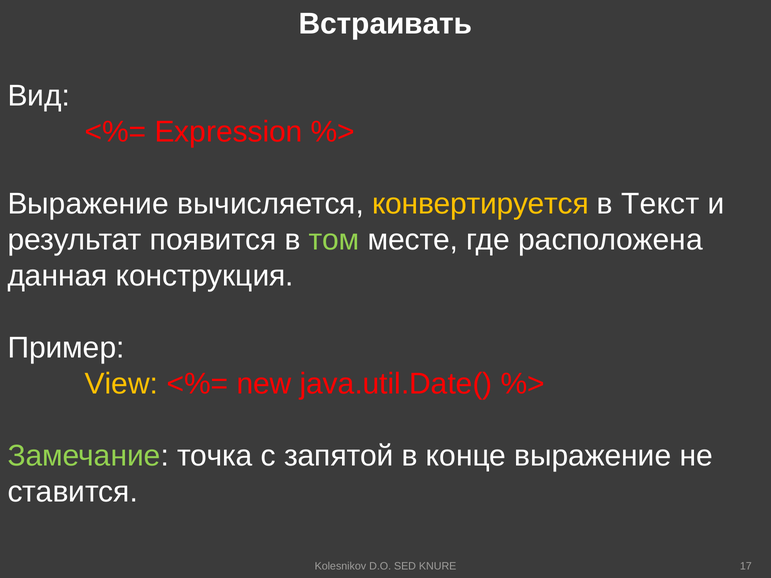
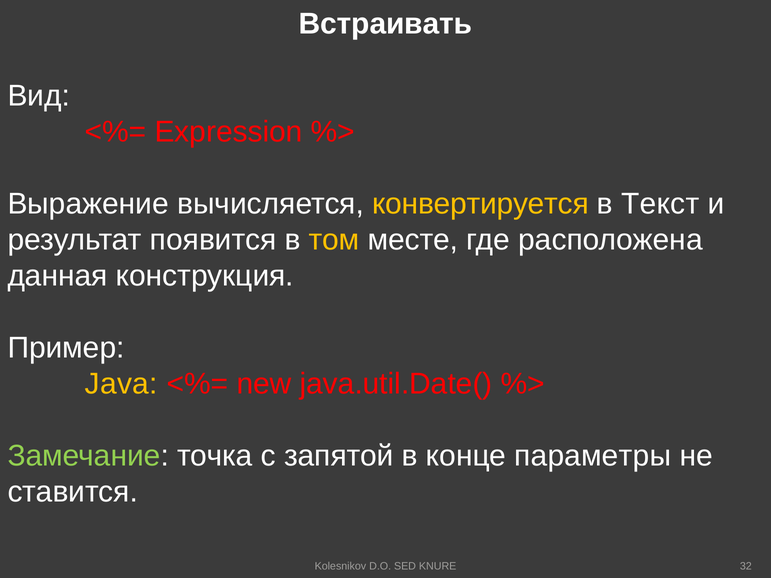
том colour: light green -> yellow (334, 240)
View: View -> Java (121, 384)
конце выражение: выражение -> параметры (593, 456)
17: 17 -> 32 (746, 567)
